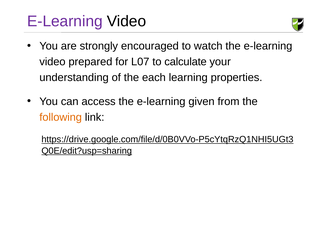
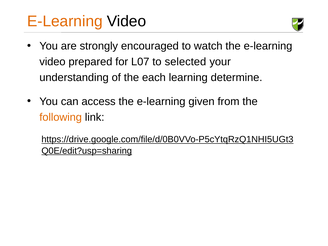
E-Learning colour: purple -> orange (65, 21)
calculate: calculate -> selected (185, 62)
properties: properties -> determine (237, 78)
